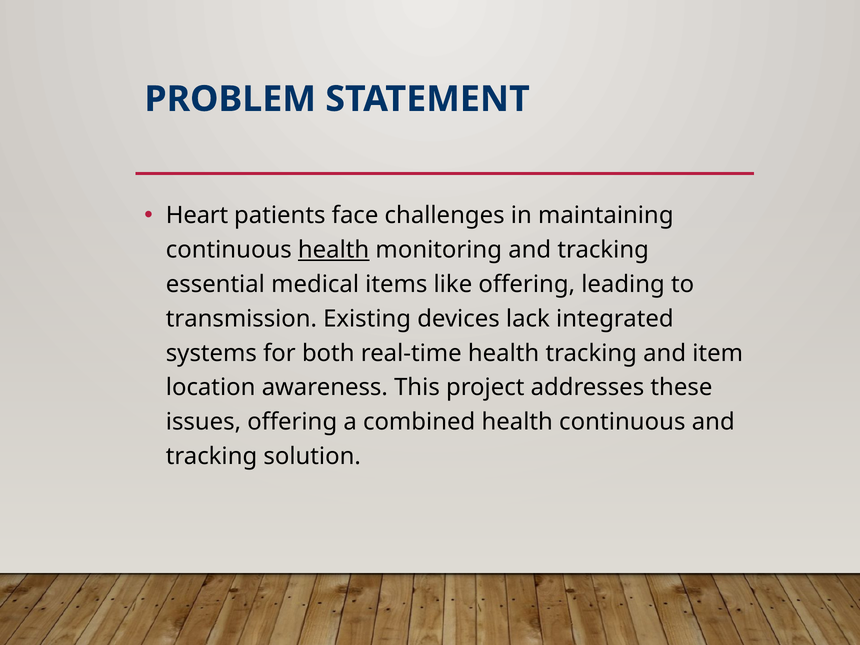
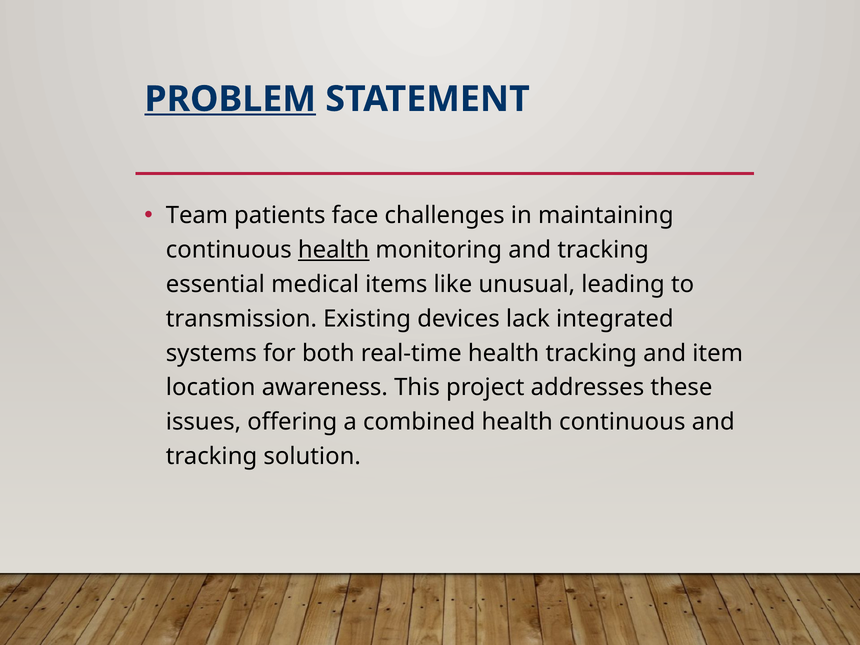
PROBLEM underline: none -> present (230, 99)
Heart: Heart -> Team (197, 216)
like offering: offering -> unusual (527, 284)
